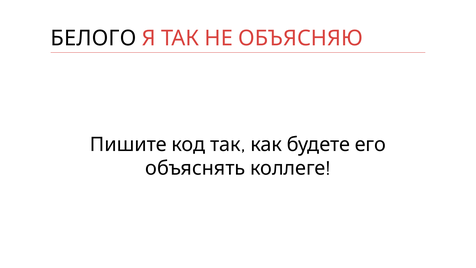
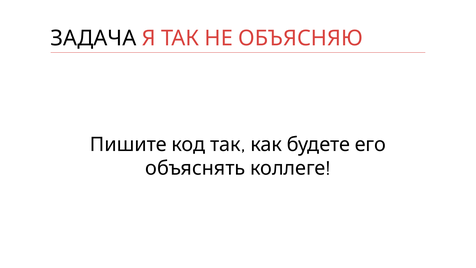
БЕЛОГО: БЕЛОГО -> ЗАДАЧА (93, 38)
